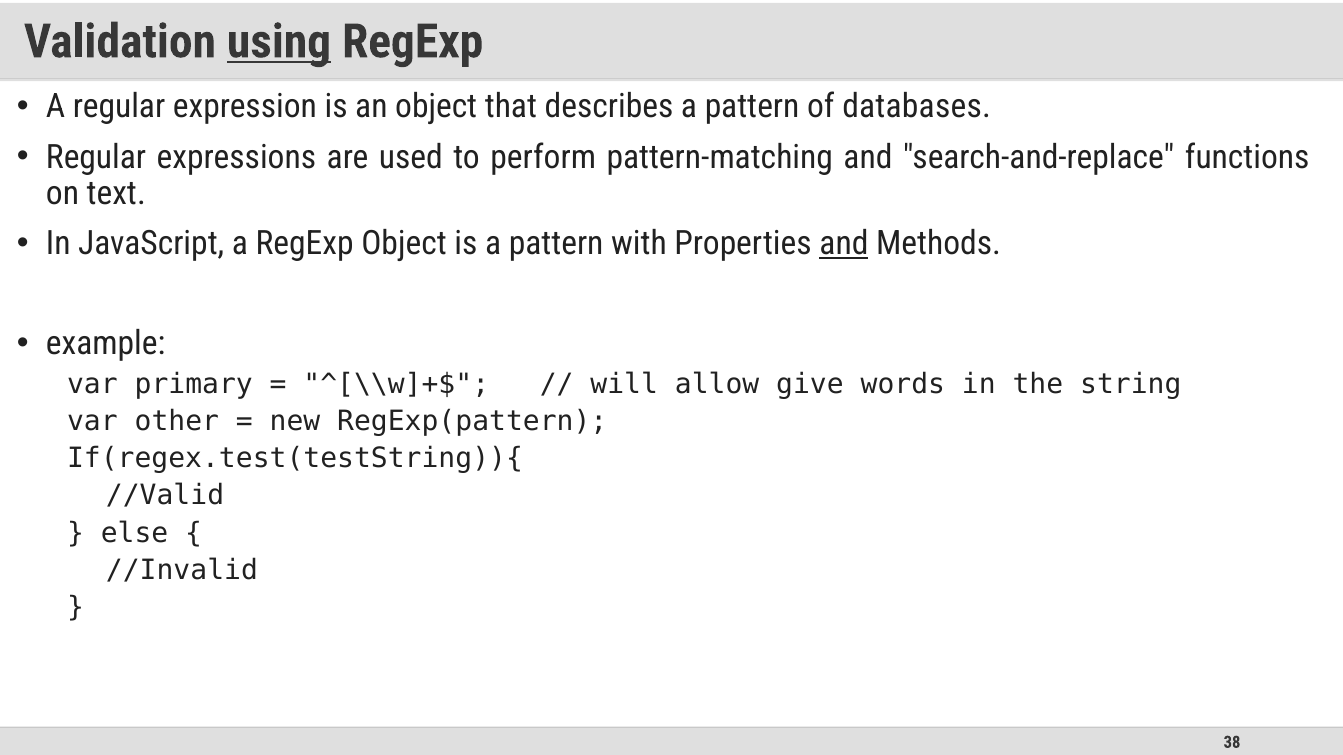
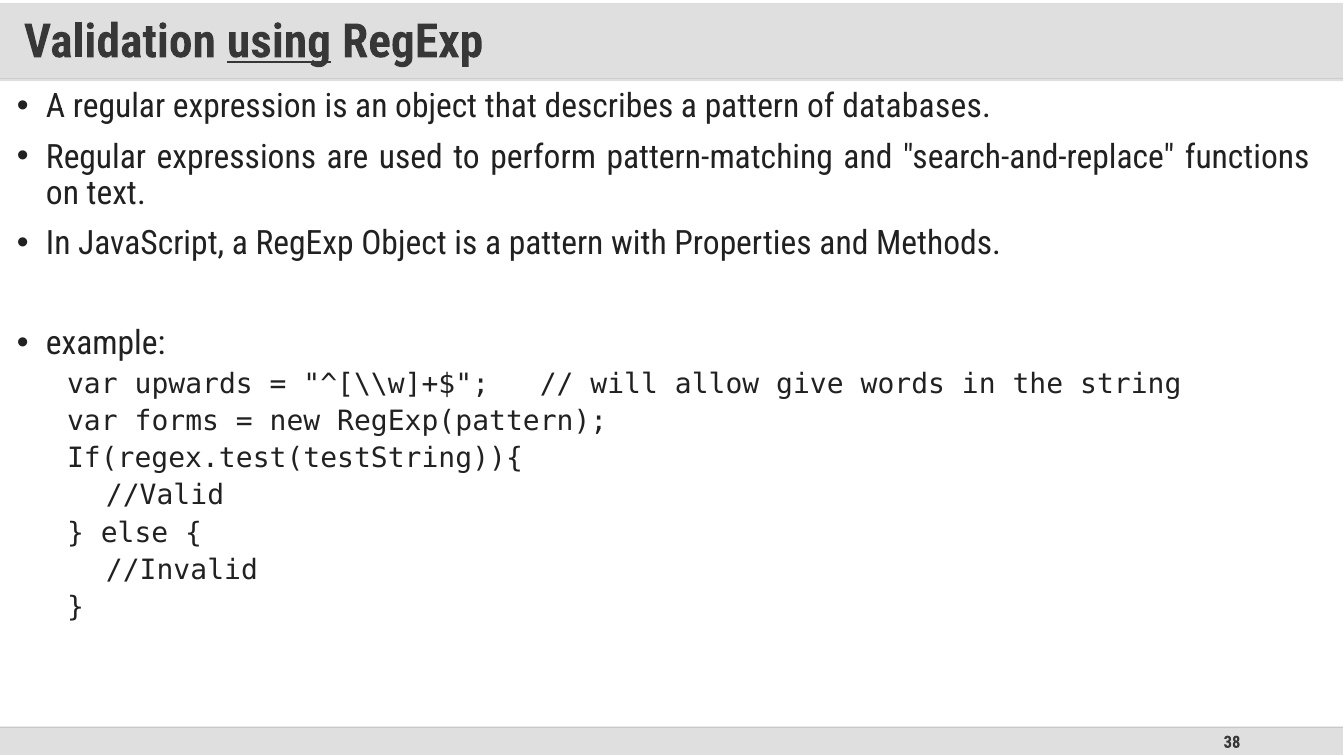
and underline: present -> none (844, 244)
primary: primary -> upwards (194, 384)
other: other -> forms (177, 422)
